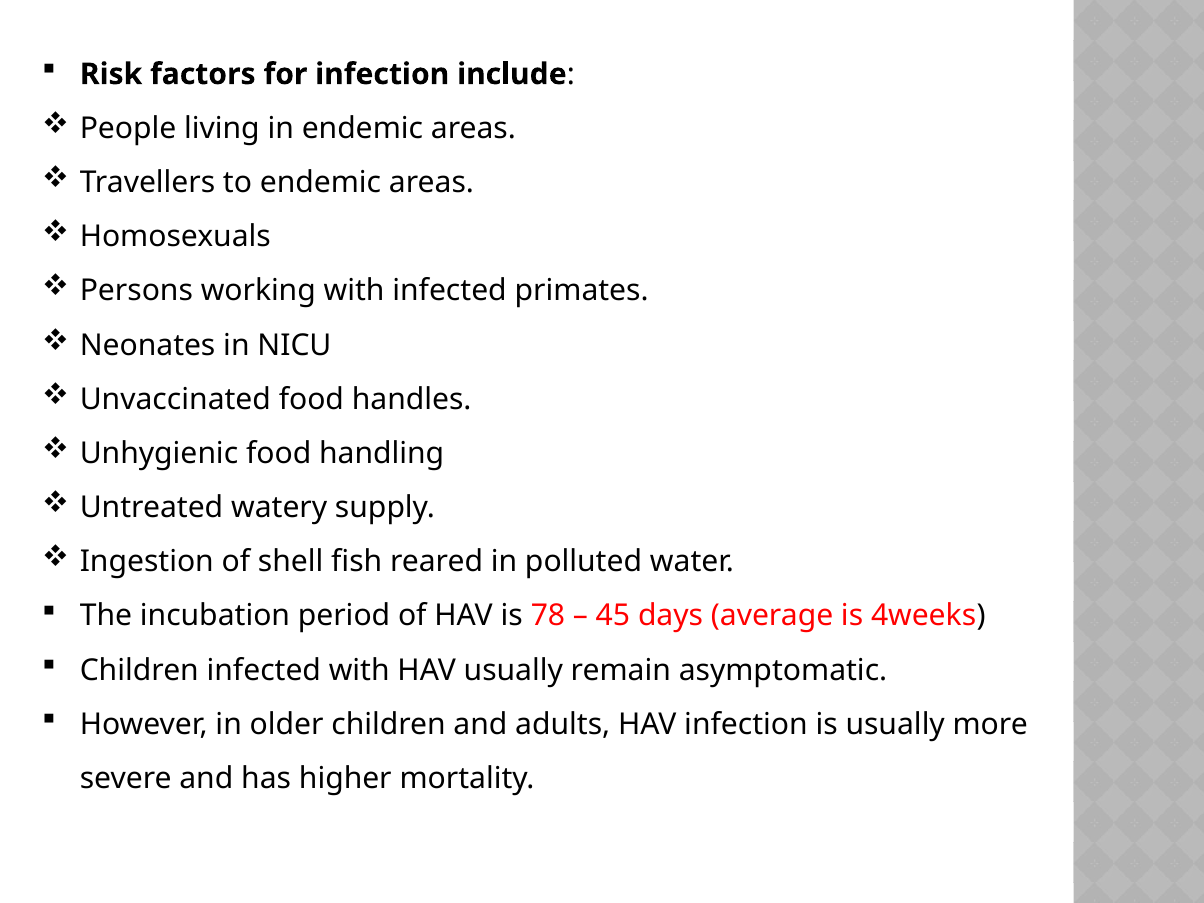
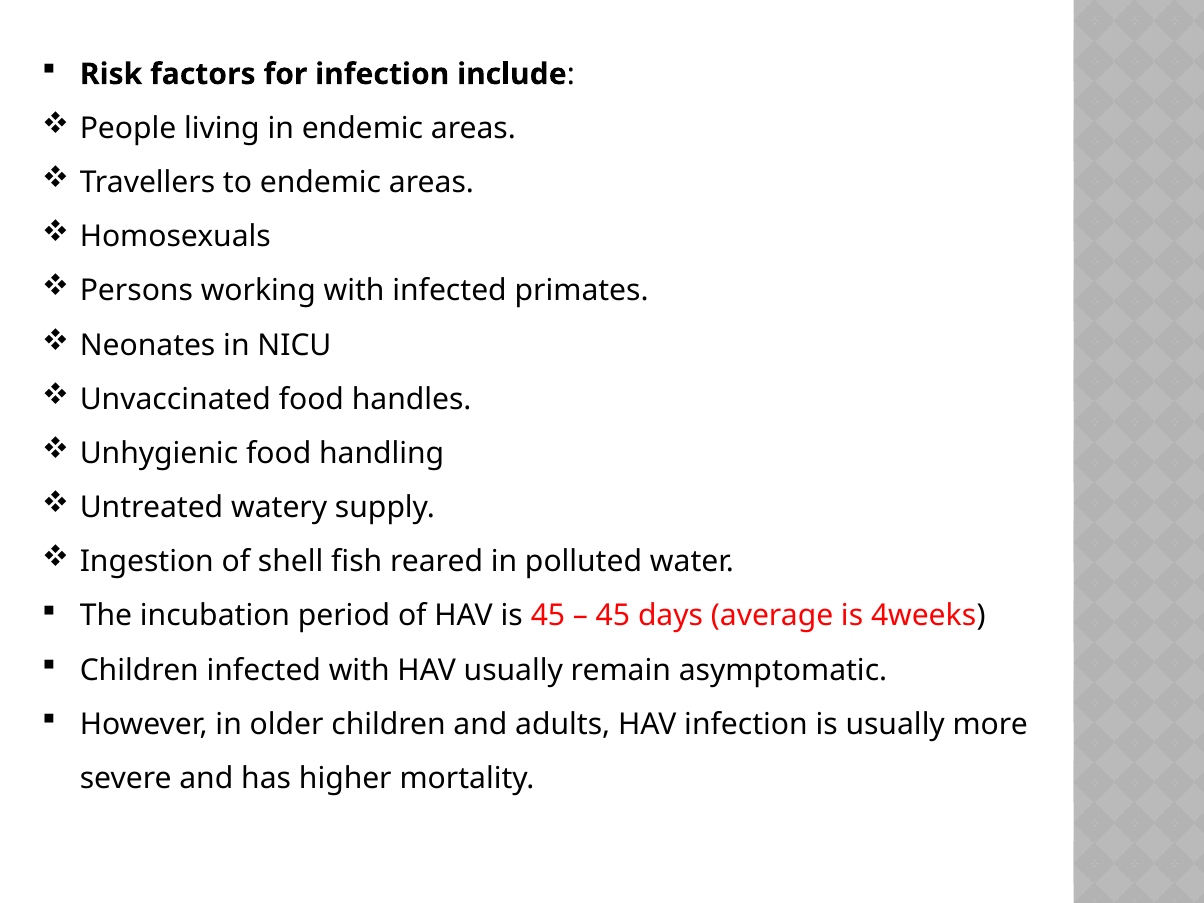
is 78: 78 -> 45 (548, 616)
